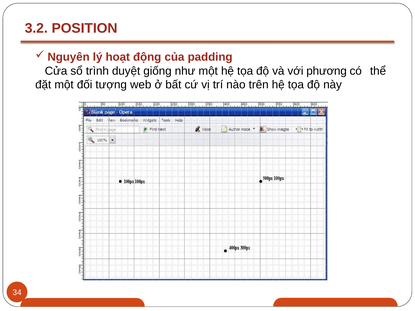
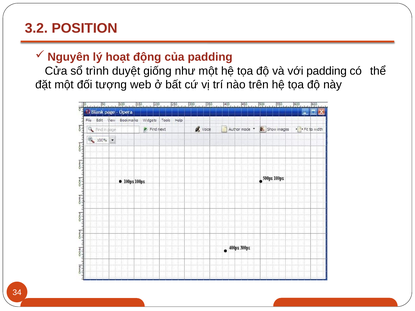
với phương: phương -> padding (327, 71)
